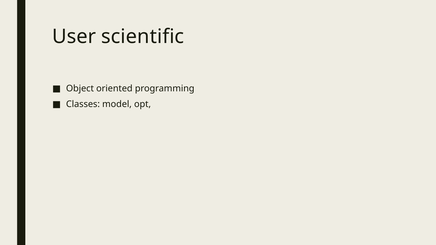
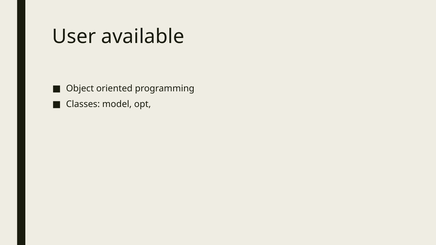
scientific: scientific -> available (143, 37)
